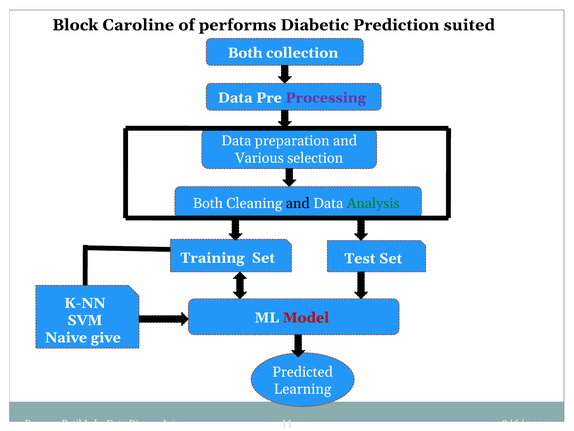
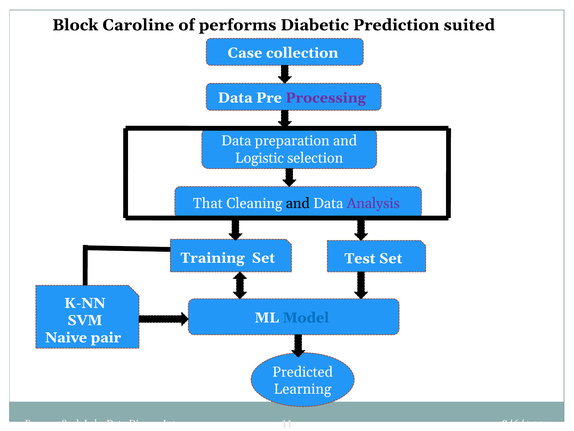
Both: Both -> Case (245, 53)
Various: Various -> Logistic (259, 158)
Both: Both -> That (208, 203)
Analysis colour: green -> purple (373, 203)
Model colour: red -> blue (306, 317)
give: give -> pair (106, 337)
Patil: Patil -> Such (72, 423)
